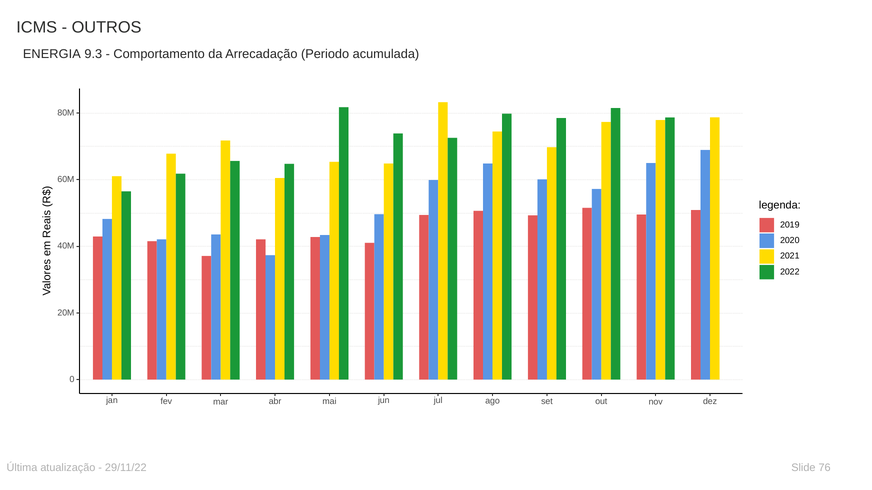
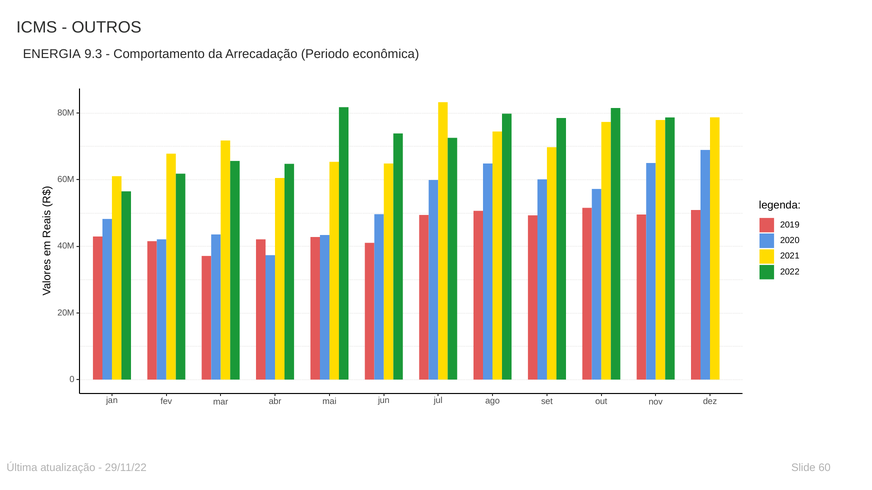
acumulada: acumulada -> econômica (386, 54)
76: 76 -> 60 (825, 468)
